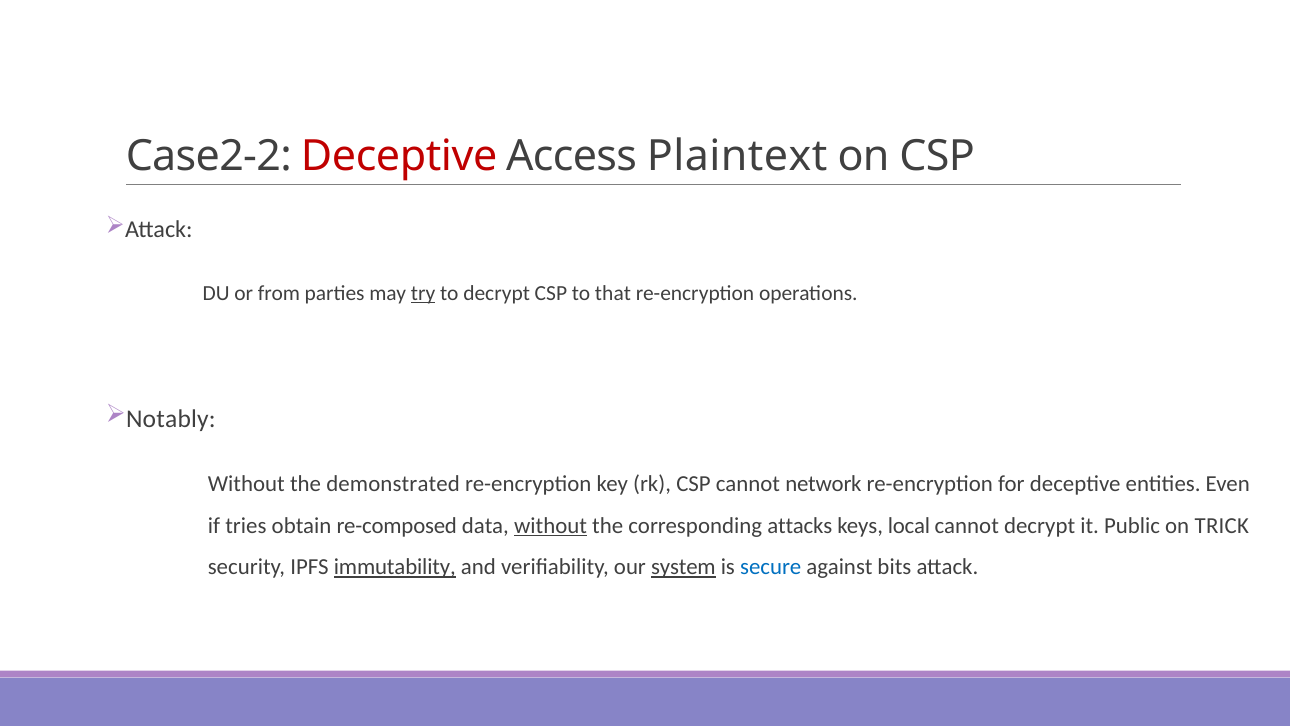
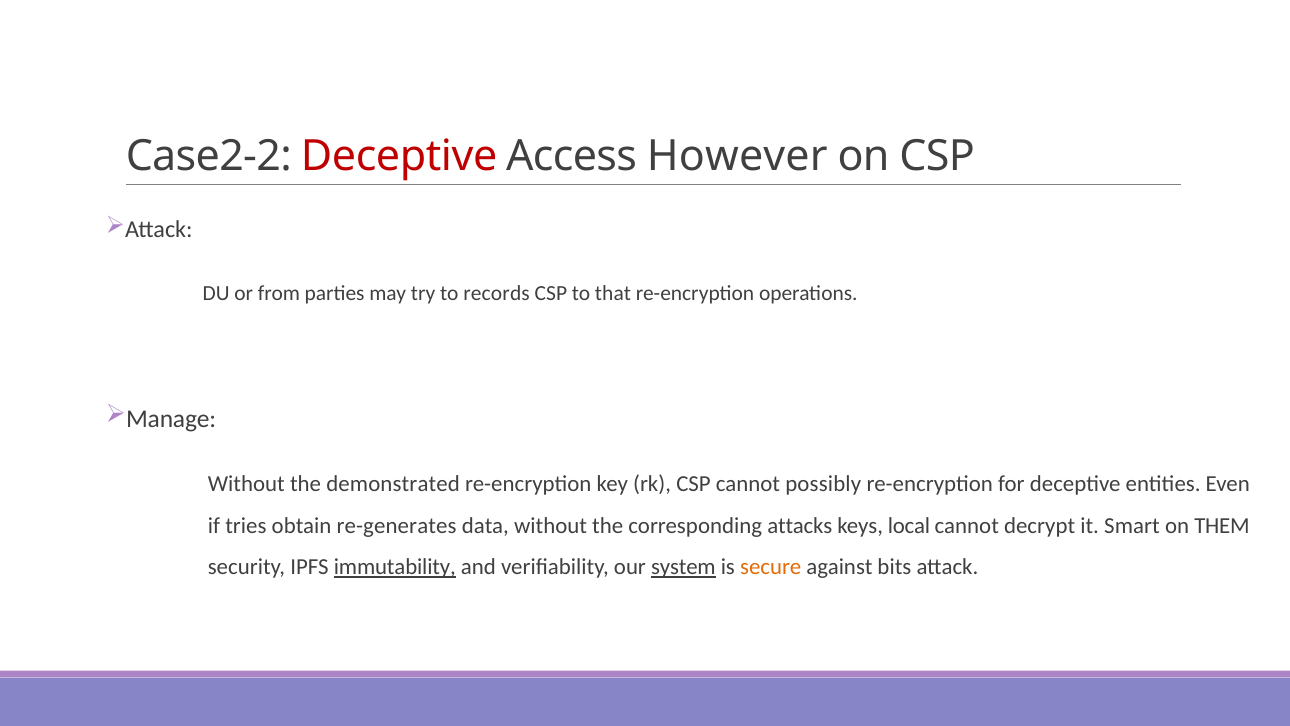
Plaintext: Plaintext -> However (737, 156)
try underline: present -> none (423, 293)
to decrypt: decrypt -> records (497, 293)
Notably: Notably -> Manage (171, 418)
network: network -> possibly (823, 484)
re-composed: re-composed -> re-generates (397, 526)
without underline: present -> none (551, 526)
Public: Public -> Smart (1132, 526)
TRICK: TRICK -> THEM (1222, 526)
secure colour: blue -> orange (771, 567)
